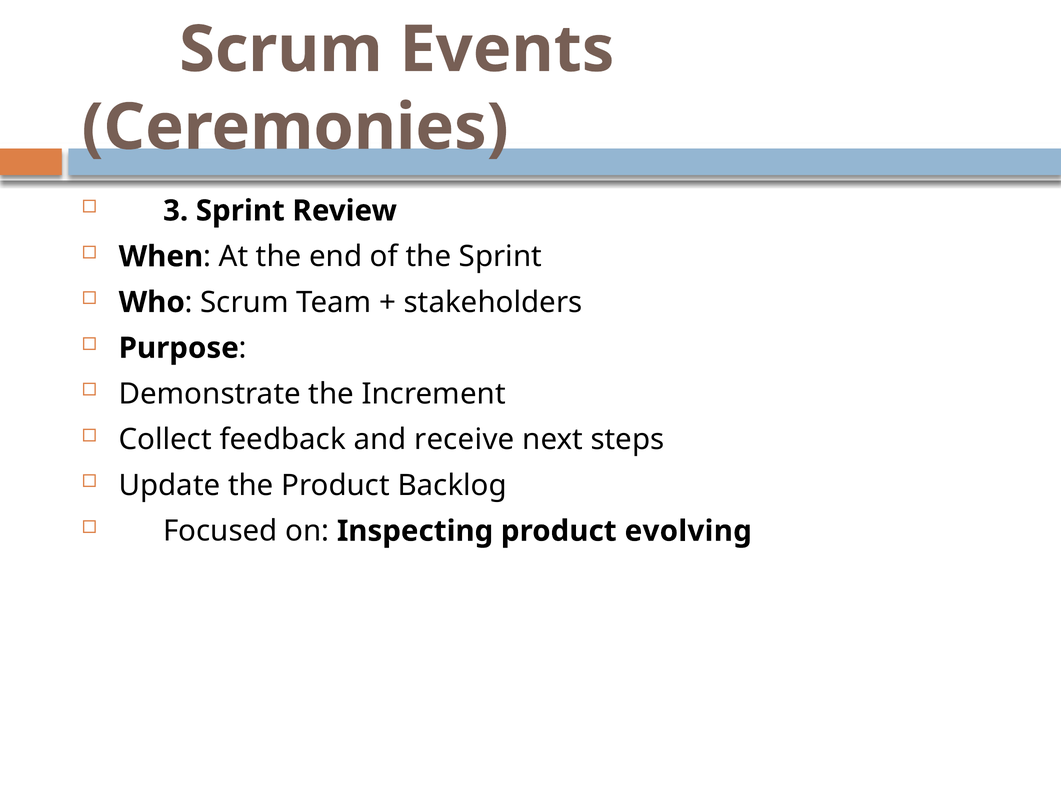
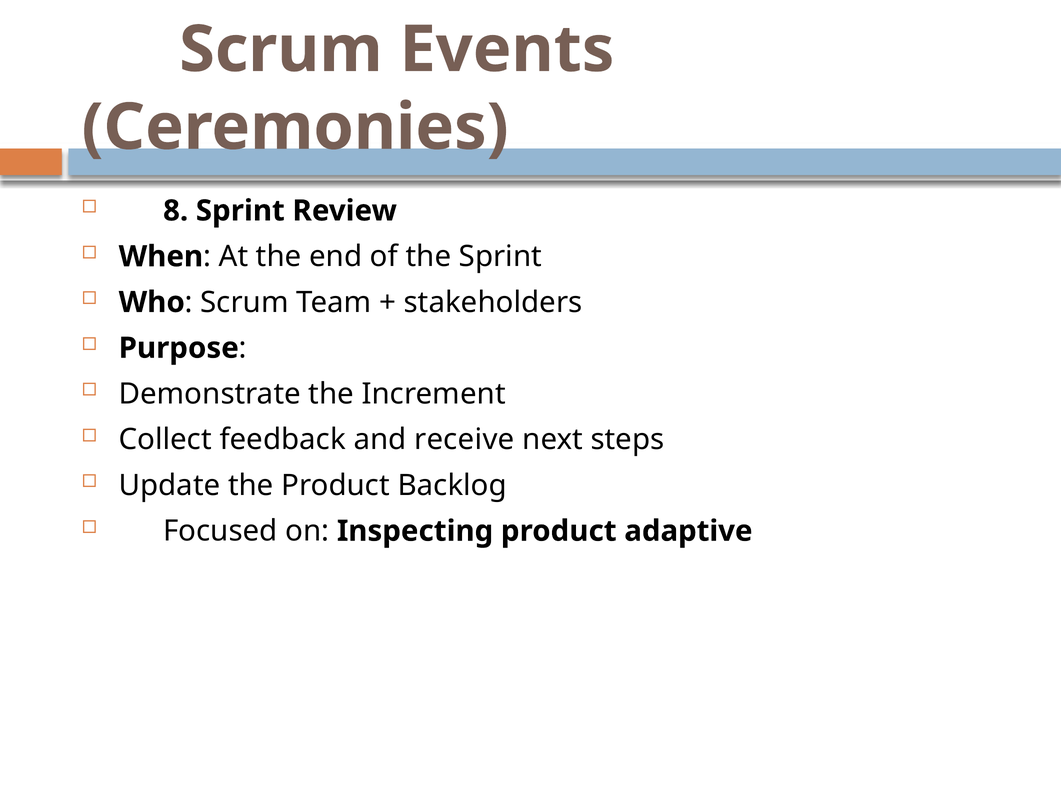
3: 3 -> 8 (176, 211)
evolving: evolving -> adaptive (688, 531)
